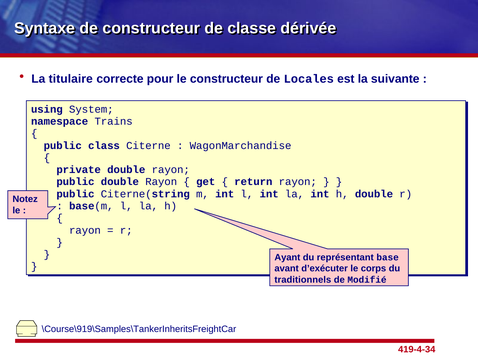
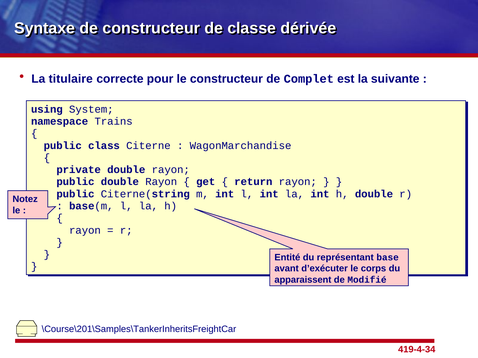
Locales: Locales -> Complet (309, 79)
Ayant: Ayant -> Entité (287, 258)
traditionnels: traditionnels -> apparaissent (303, 280)
\Course\919\Samples\TankerInheritsFreightCar: \Course\919\Samples\TankerInheritsFreightCar -> \Course\201\Samples\TankerInheritsFreightCar (139, 330)
